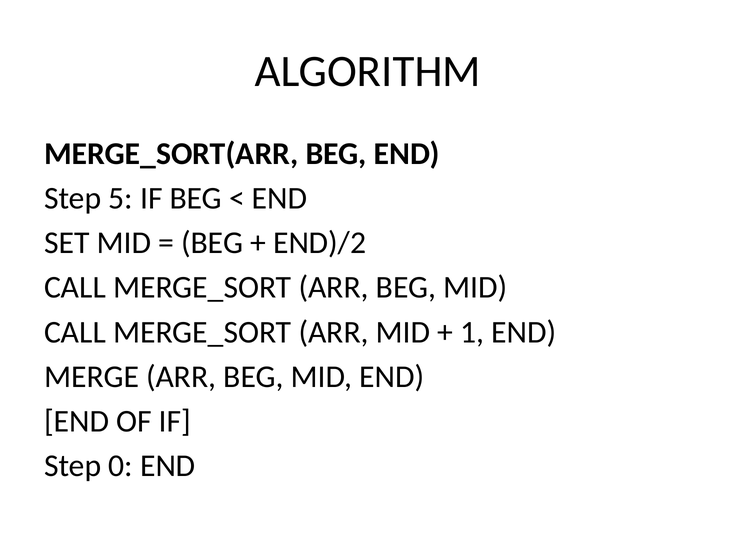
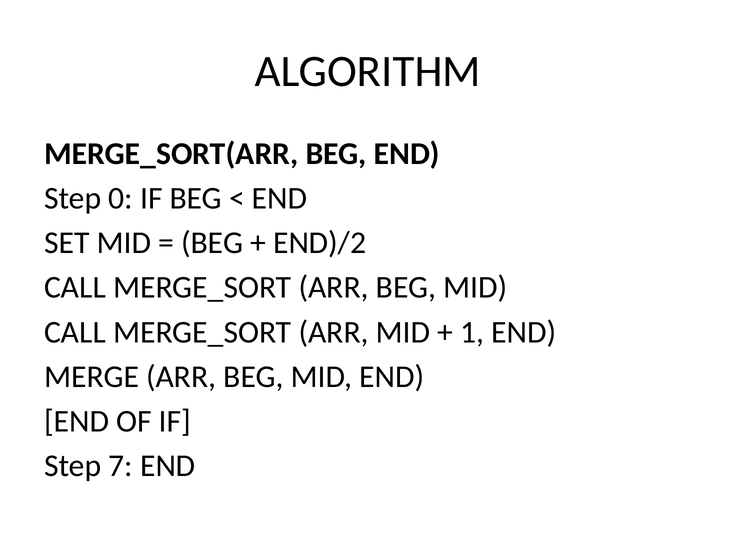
5: 5 -> 0 (121, 198)
0: 0 -> 7 (121, 466)
